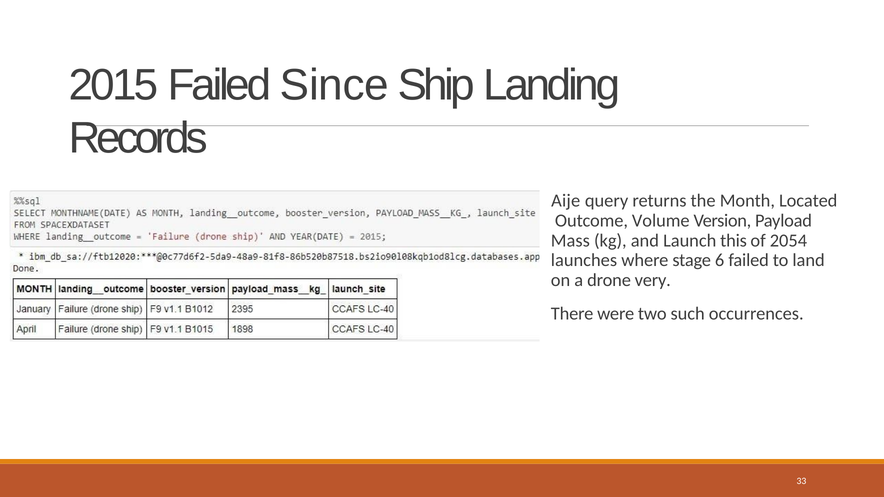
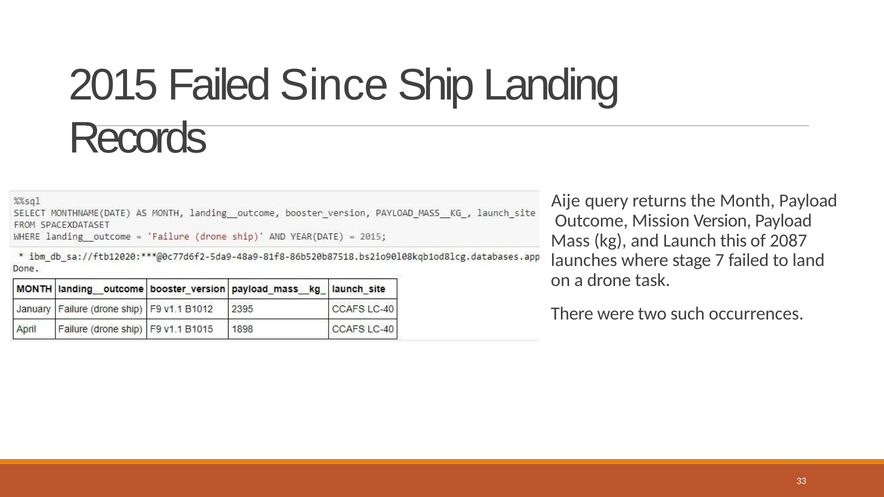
Month Located: Located -> Payload (808, 201)
Volume: Volume -> Mission (661, 221)
2054: 2054 -> 2087 (788, 241)
6: 6 -> 7 (720, 261)
very: very -> task (653, 280)
